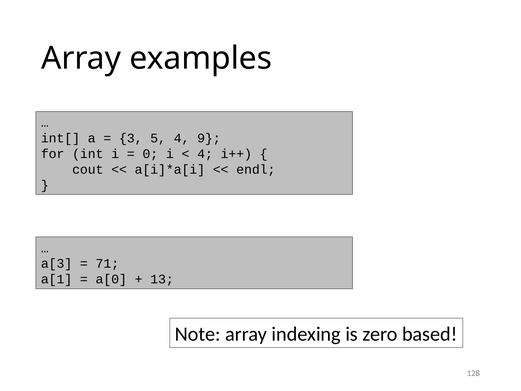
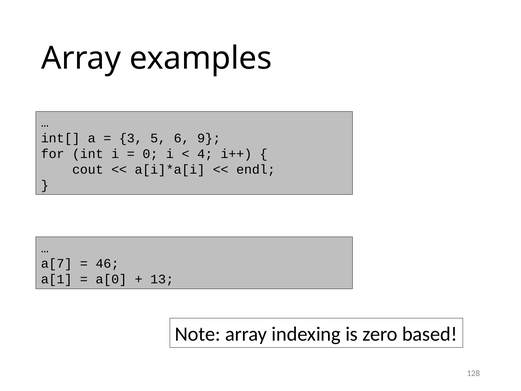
5 4: 4 -> 6 (182, 138)
a[3: a[3 -> a[7 (57, 264)
71: 71 -> 46 (107, 264)
